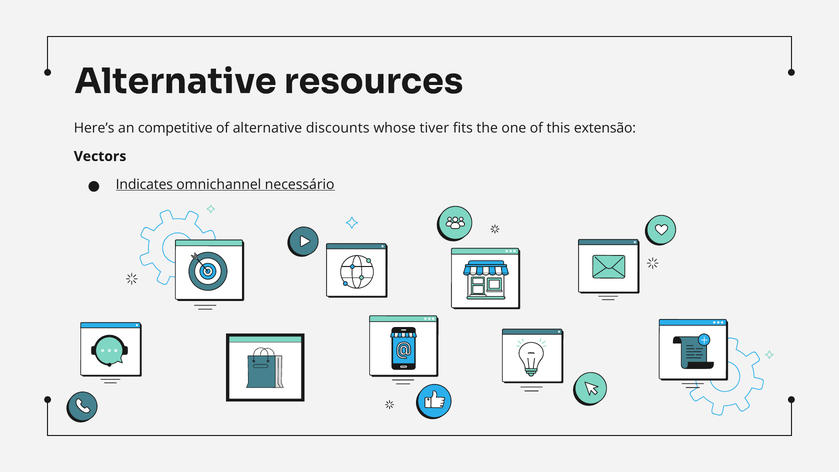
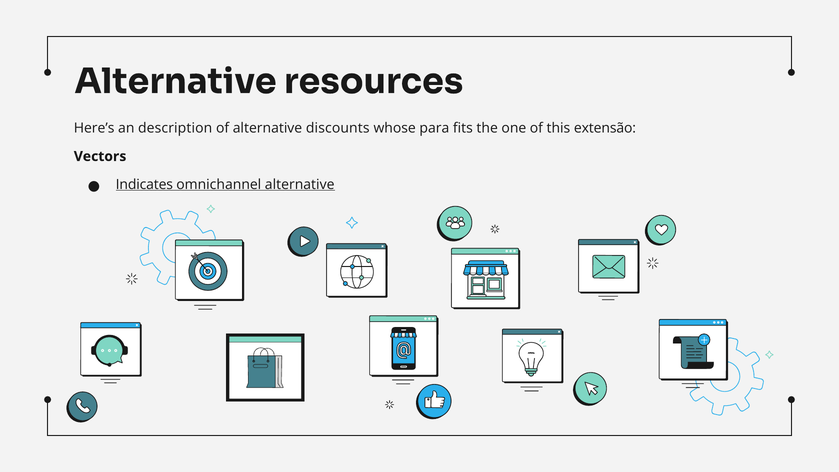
competitive: competitive -> description (175, 128)
tiver: tiver -> para (434, 128)
omnichannel necessário: necessário -> alternative (300, 185)
